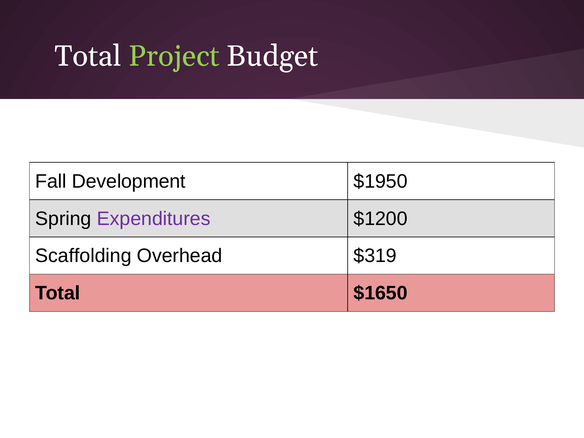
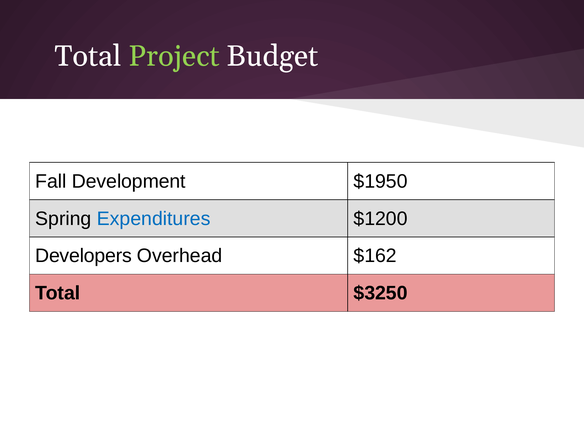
Expenditures colour: purple -> blue (154, 219)
Scaffolding: Scaffolding -> Developers (84, 256)
$319: $319 -> $162 (375, 256)
$1650: $1650 -> $3250 (381, 293)
